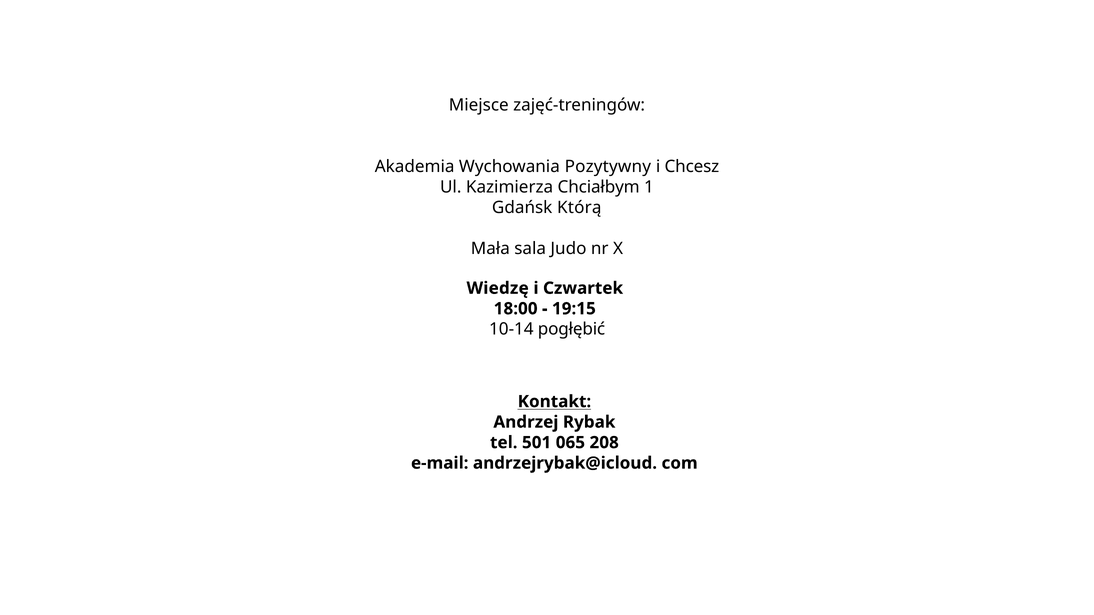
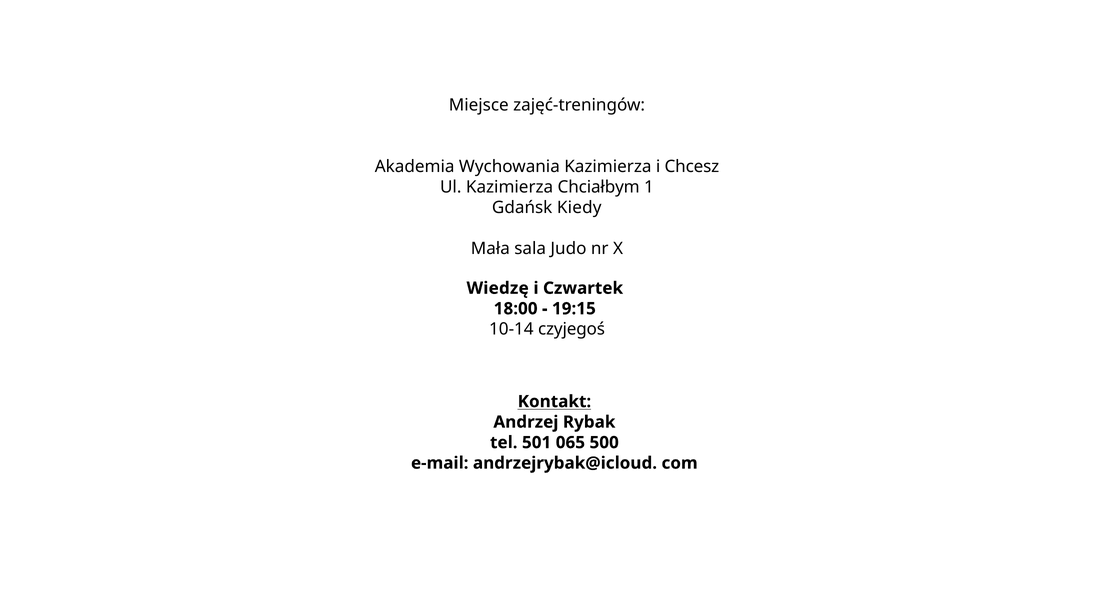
Wychowania Pozytywny: Pozytywny -> Kazimierza (608, 167)
Którą: Którą -> Kiedy (579, 208)
pogłębić: pogłębić -> czyjegoś (572, 329)
208: 208 -> 500 (604, 443)
